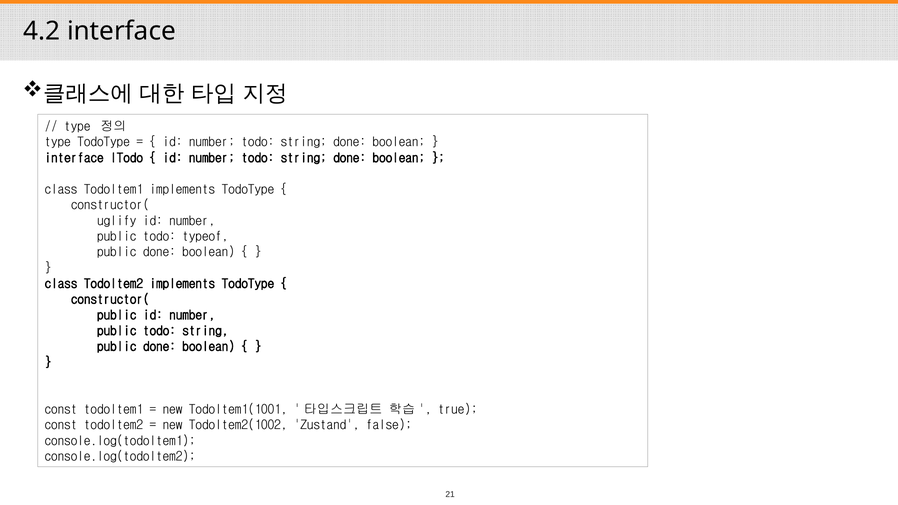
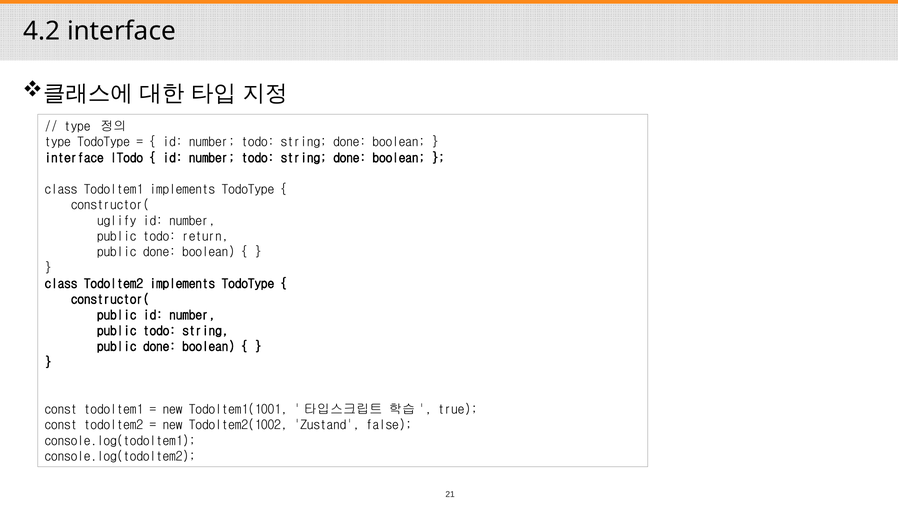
typeof: typeof -> return (205, 236)
